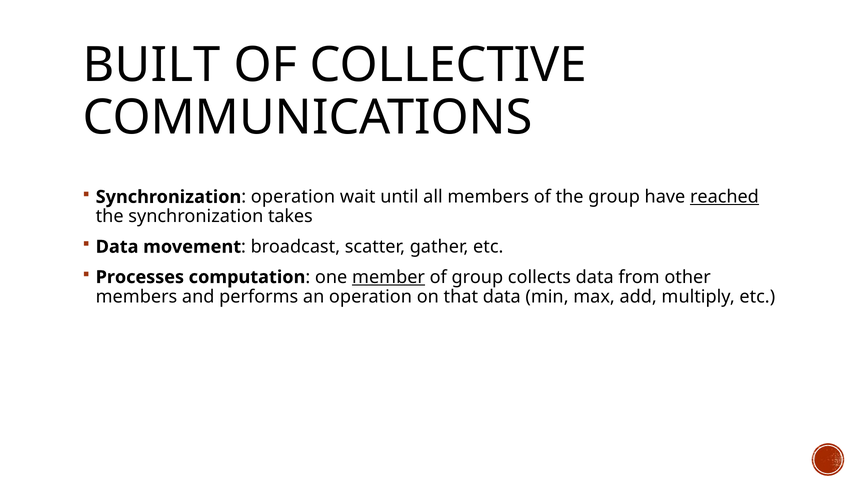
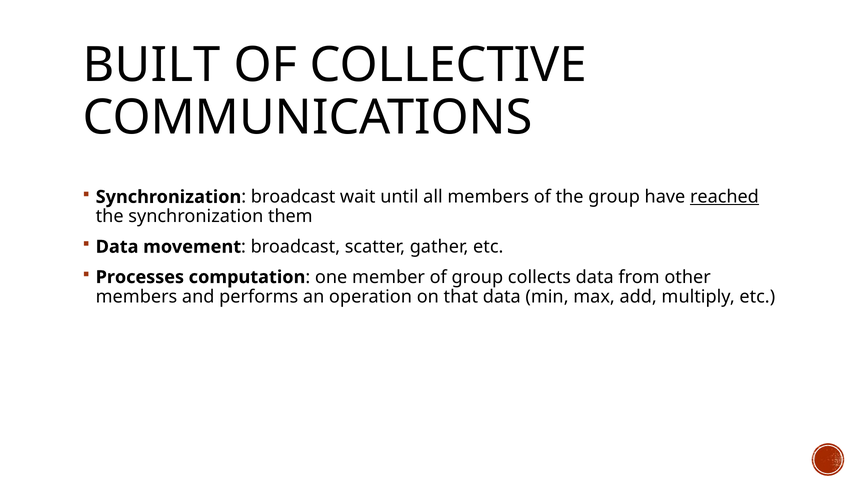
operation: operation -> broadcast (293, 197)
takes: takes -> them (290, 217)
member underline: present -> none (389, 277)
